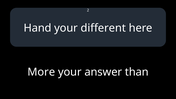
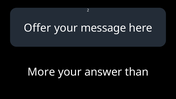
Hand: Hand -> Offer (37, 28)
different: different -> message (103, 28)
